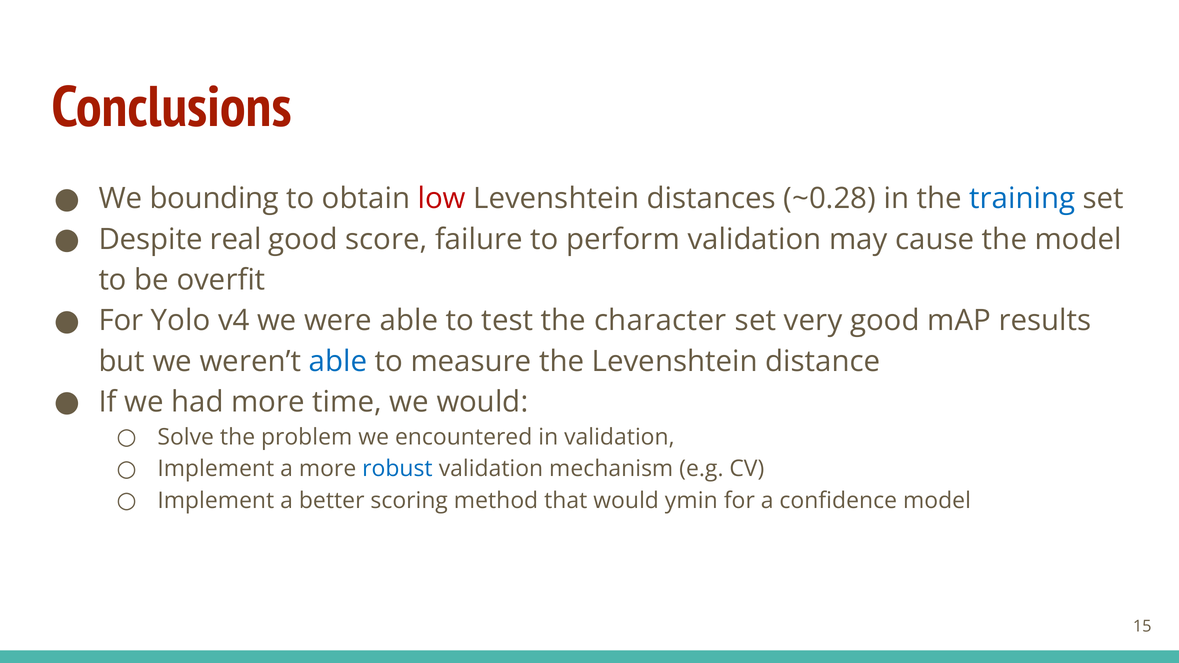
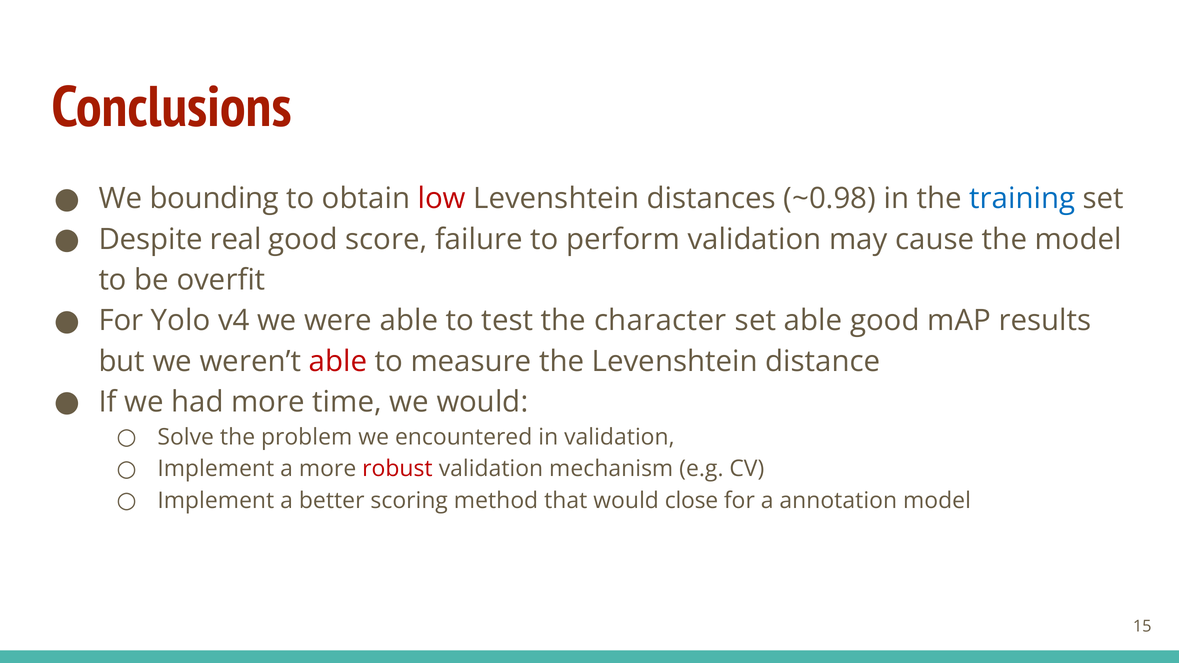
~0.28: ~0.28 -> ~0.98 (830, 199)
set very: very -> able (813, 321)
able colour: blue -> red (338, 361)
robust colour: blue -> red (397, 469)
ymin: ymin -> close (691, 501)
confidence: confidence -> annotation (838, 501)
